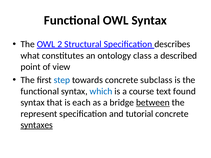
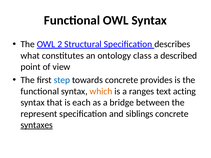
subclass: subclass -> provides (156, 80)
which colour: blue -> orange (101, 91)
course: course -> ranges (142, 91)
found: found -> acting (184, 91)
between underline: present -> none (153, 103)
tutorial: tutorial -> siblings (139, 114)
